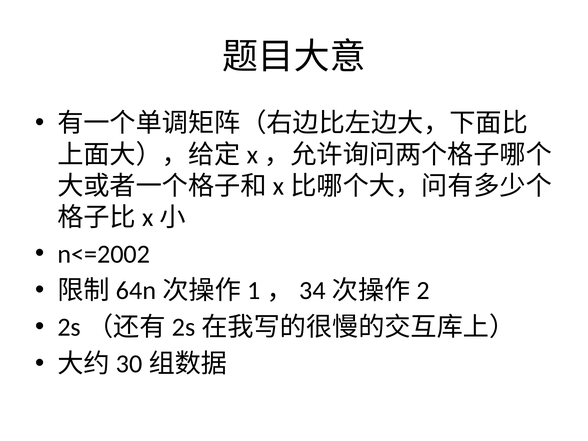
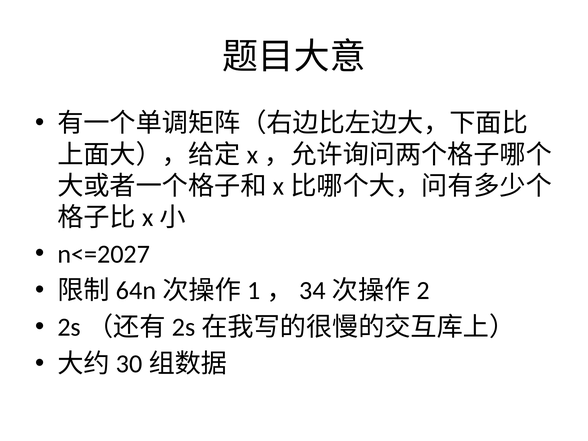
n<=2002: n<=2002 -> n<=2027 (104, 254)
